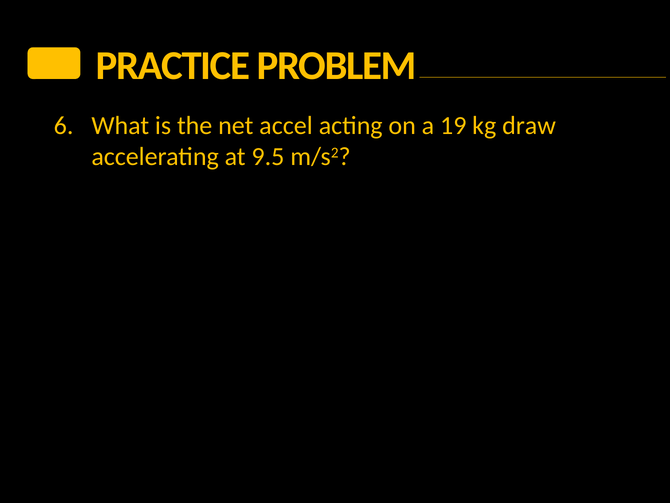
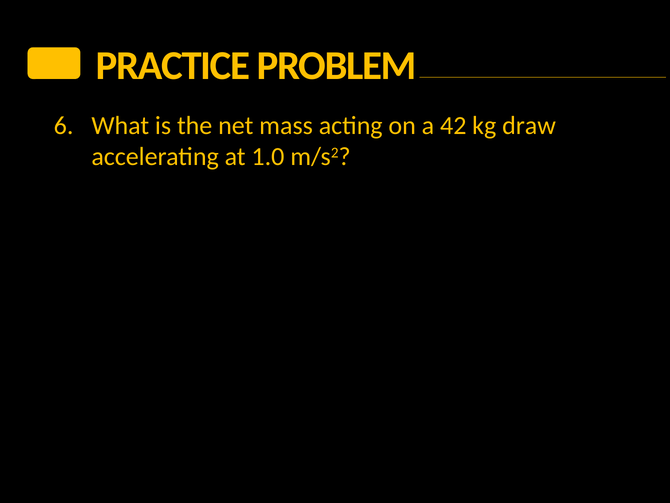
accel: accel -> mass (286, 125)
19: 19 -> 42 (453, 125)
9.5: 9.5 -> 1.0 (268, 157)
